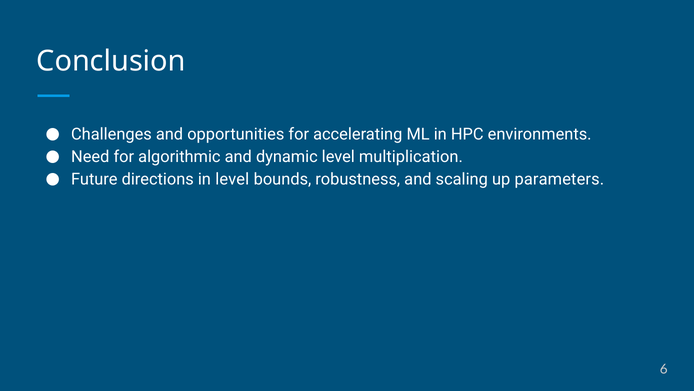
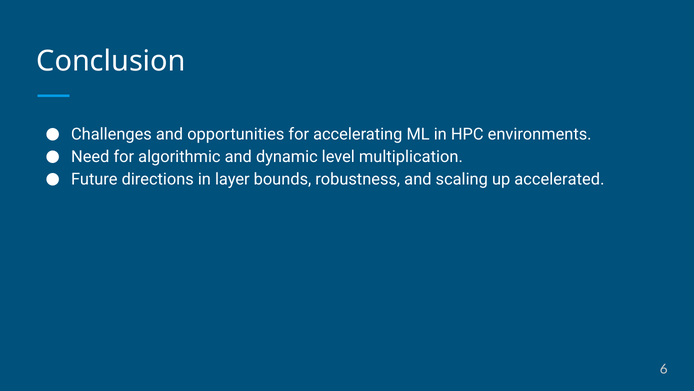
in level: level -> layer (232, 179)
parameters: parameters -> accelerated (559, 179)
